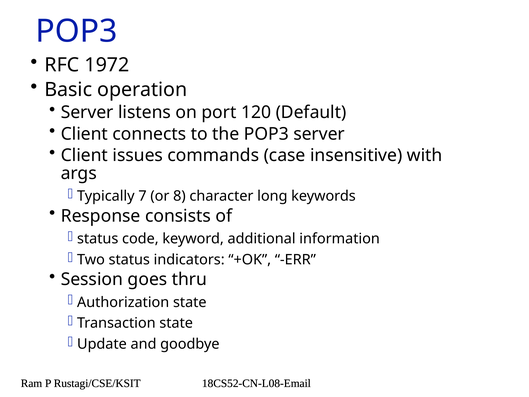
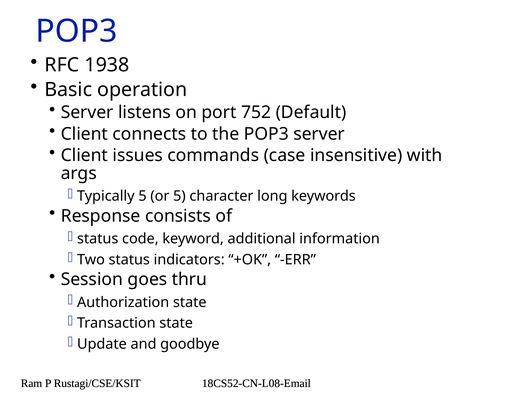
1972: 1972 -> 1938 (107, 65)
120: 120 -> 752 (256, 112)
Typically 7: 7 -> 5 (142, 196)
or 8: 8 -> 5 (179, 196)
